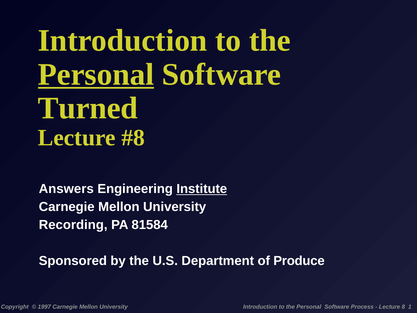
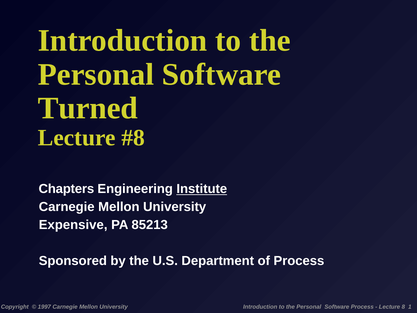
Personal underline: present -> none (96, 74)
Answers: Answers -> Chapters (66, 189)
Recording: Recording -> Expensive (73, 225)
81584: 81584 -> 85213 (150, 225)
of Produce: Produce -> Process (299, 261)
